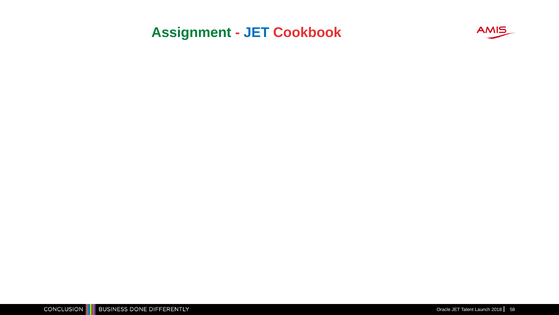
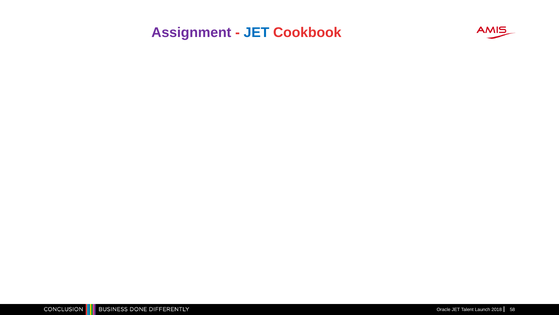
Assignment colour: green -> purple (191, 33)
